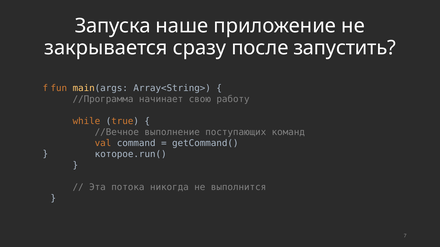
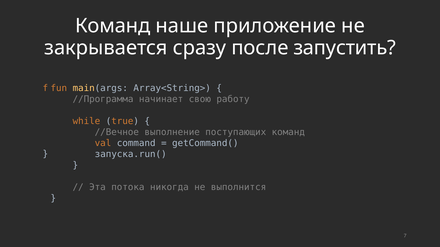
Запуска: Запуска -> Команд (113, 26)
которое.run(: которое.run( -> запуска.run( (131, 154)
